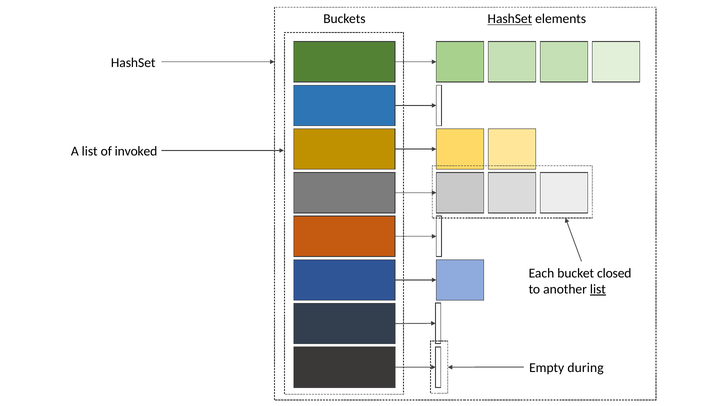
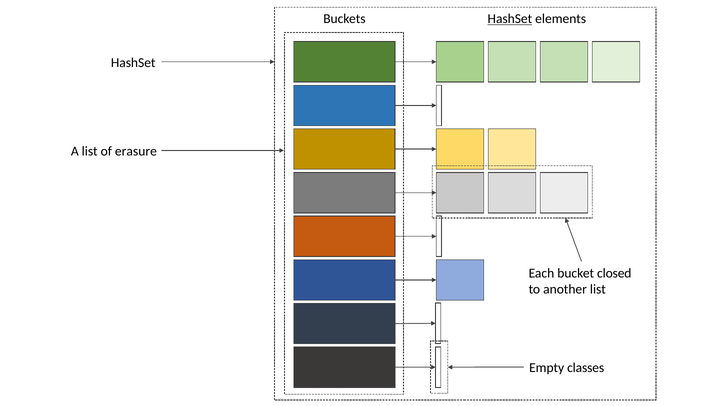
invoked: invoked -> erasure (136, 151)
list underline: present -> none (598, 289)
during: during -> classes (586, 368)
